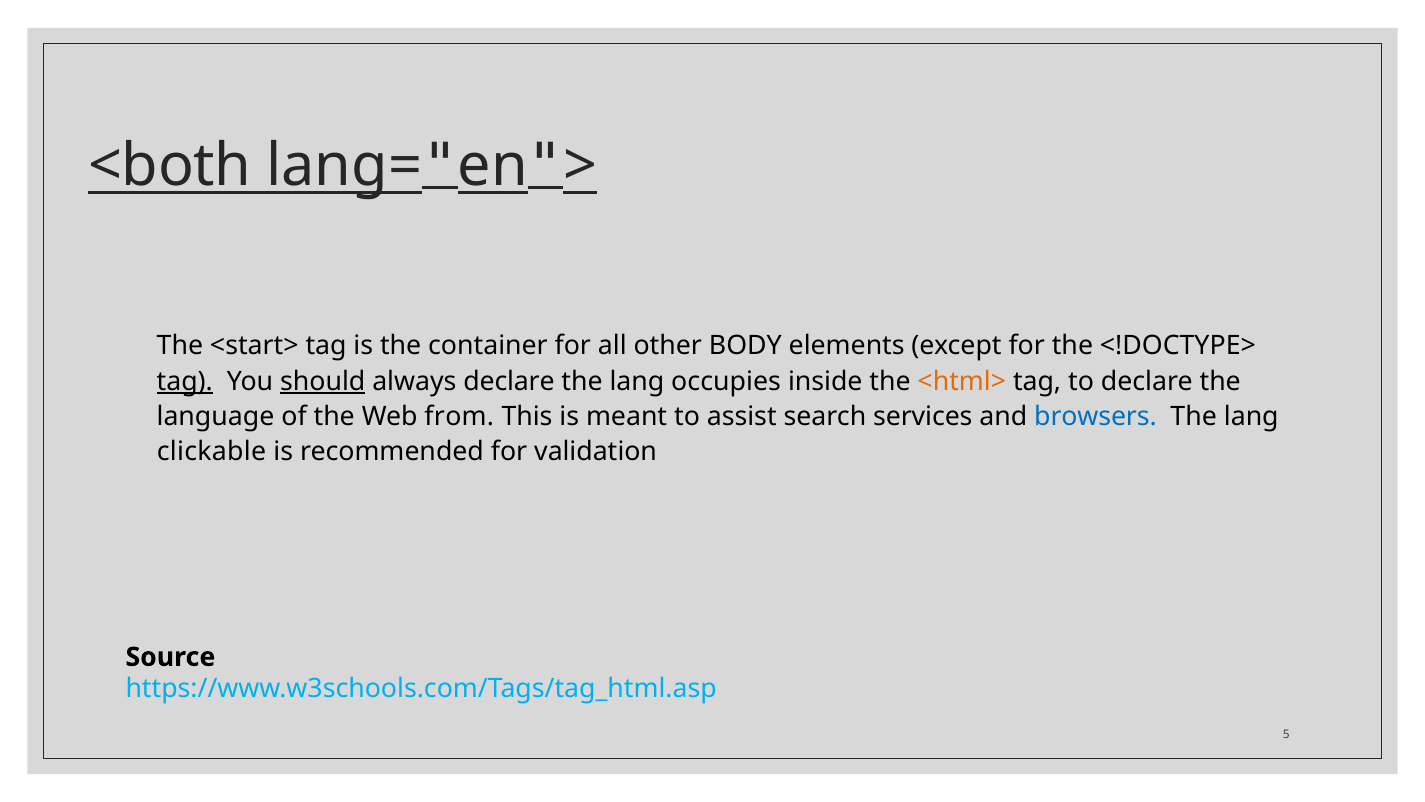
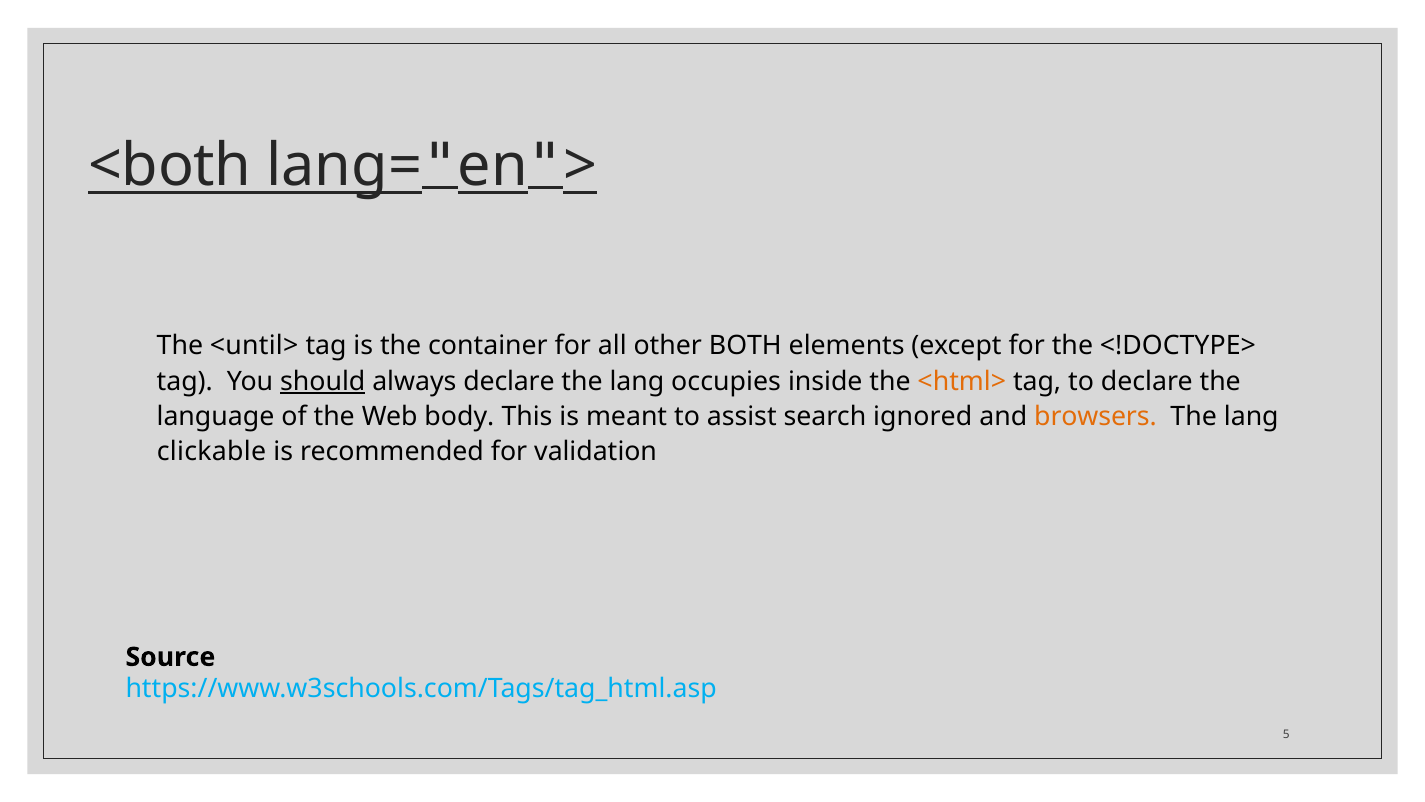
<start>: <start> -> <until> (254, 346)
BODY: BODY -> BOTH (745, 346)
tag underline: present -> none (185, 381)
from: from -> body (459, 416)
services: services -> ignored (923, 416)
browsers colour: blue -> orange (1095, 416)
